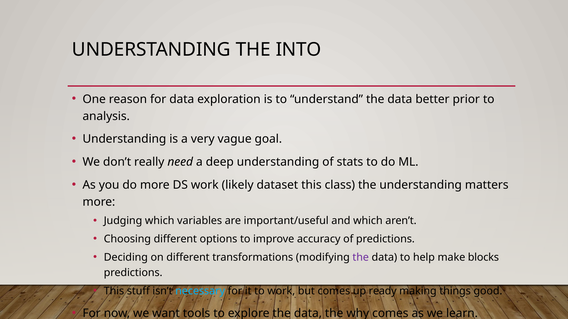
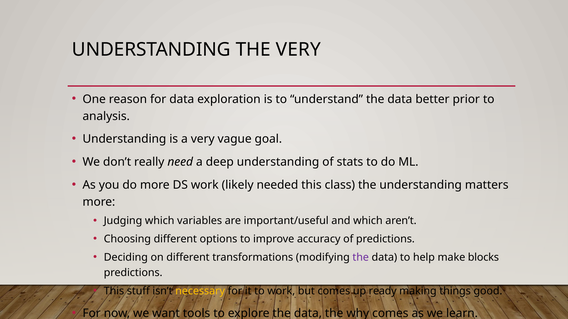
THE INTO: INTO -> VERY (298, 50)
dataset: dataset -> needed (277, 185)
necessary colour: light blue -> yellow (200, 291)
